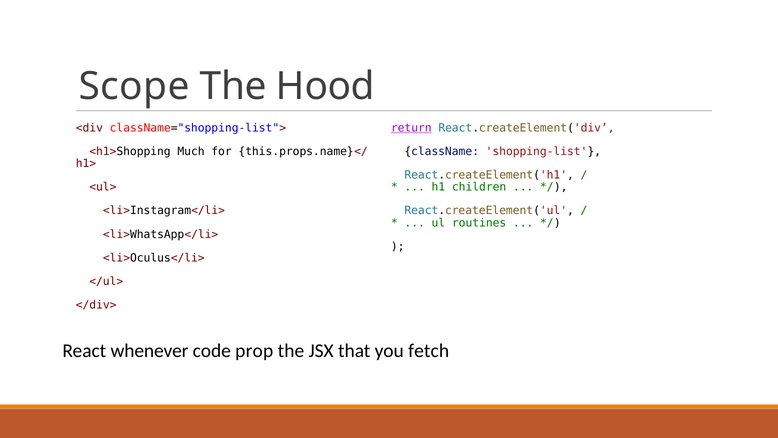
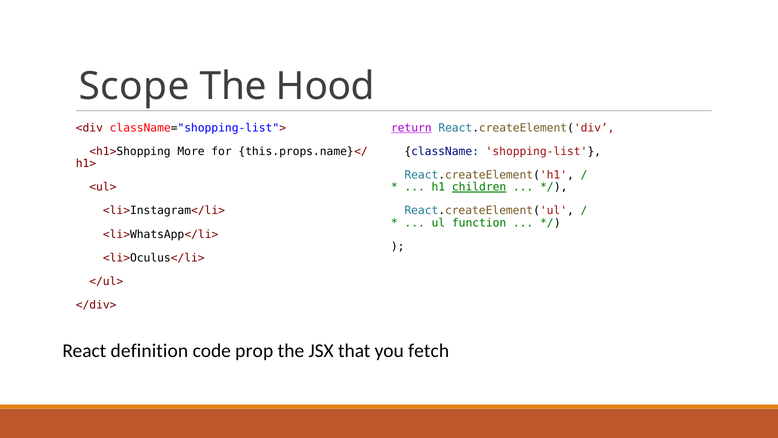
Much: Much -> More (191, 151)
children underline: none -> present (479, 187)
routines: routines -> function (479, 223)
whenever: whenever -> definition (149, 351)
